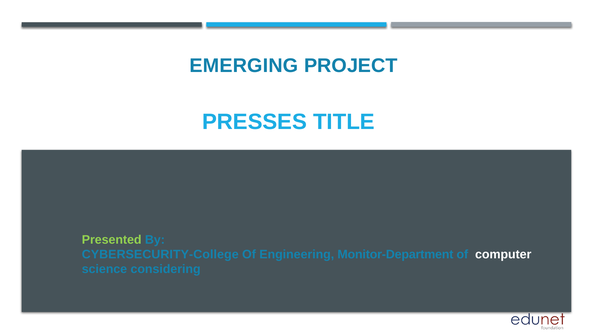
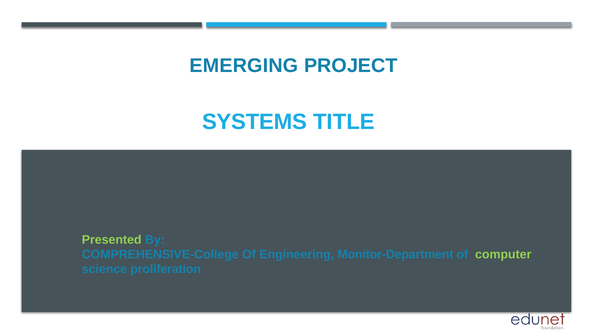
PRESSES: PRESSES -> SYSTEMS (255, 122)
CYBERSECURITY-College: CYBERSECURITY-College -> COMPREHENSIVE-College (160, 255)
computer colour: white -> light green (503, 255)
considering: considering -> proliferation (166, 270)
